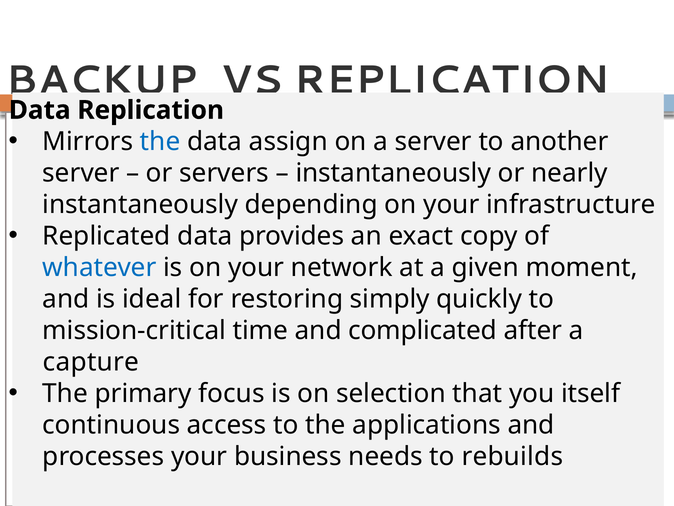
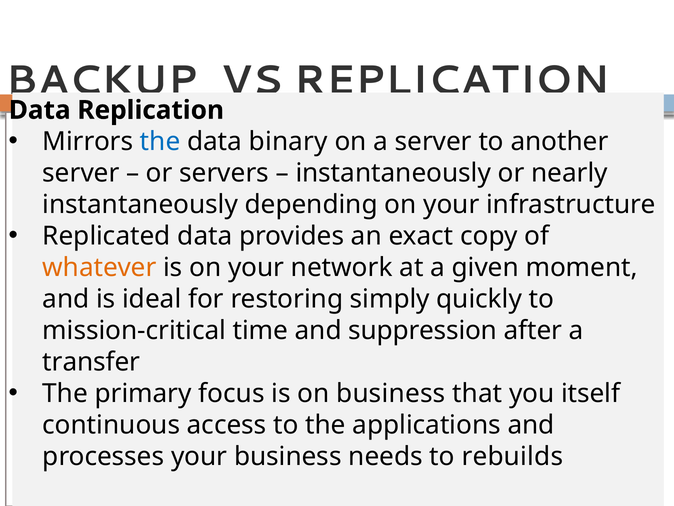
assign: assign -> binary (288, 142)
whatever colour: blue -> orange (99, 267)
complicated: complicated -> suppression (423, 330)
capture: capture -> transfer (91, 362)
on selection: selection -> business (391, 393)
